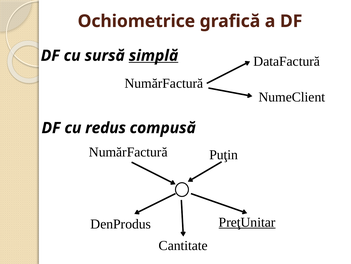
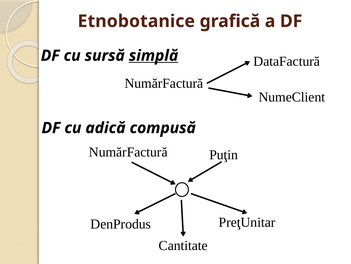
Ochiometrice: Ochiometrice -> Etnobotanice (136, 21)
redus: redus -> adică (105, 128)
PreţUnitar underline: present -> none (247, 222)
